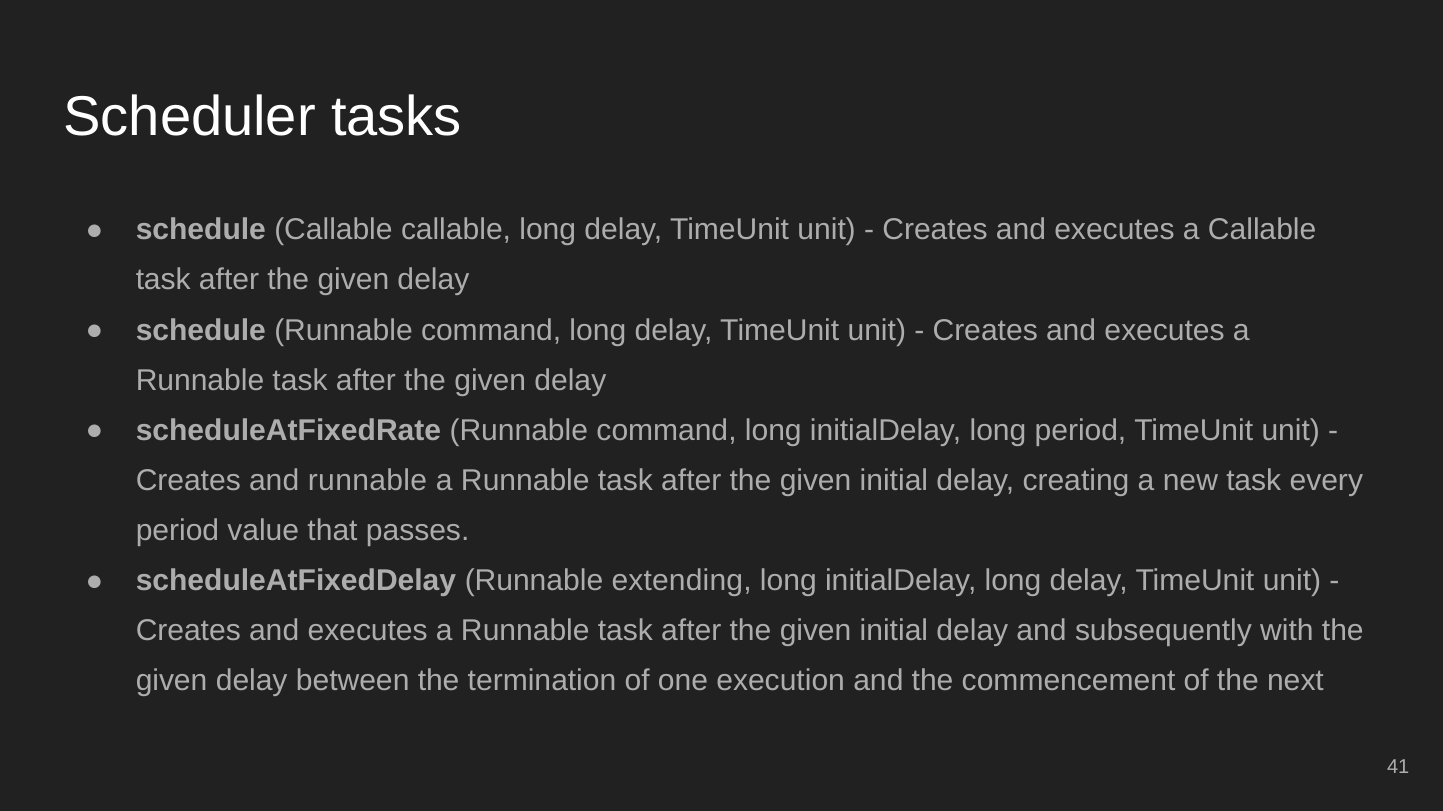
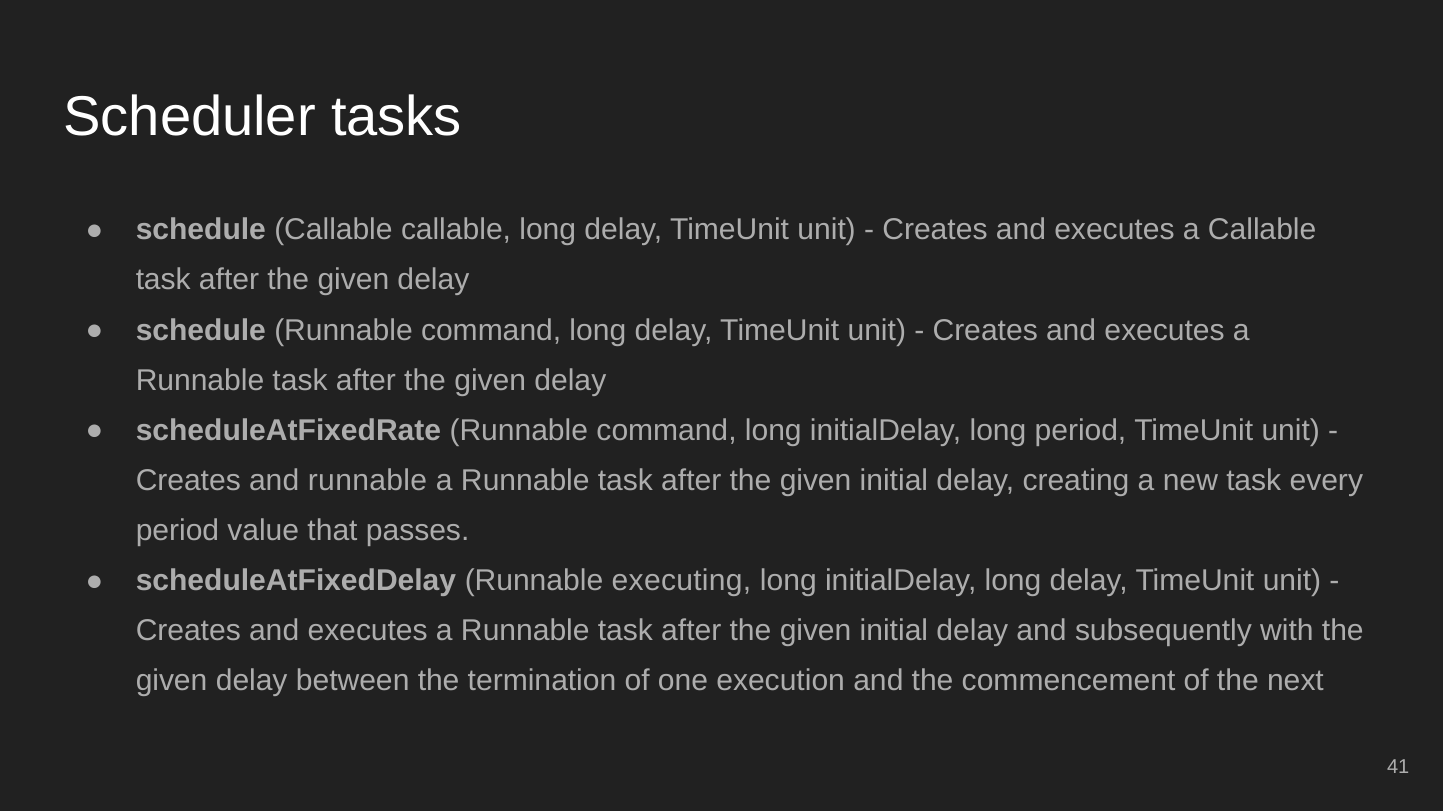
extending: extending -> executing (681, 581)
